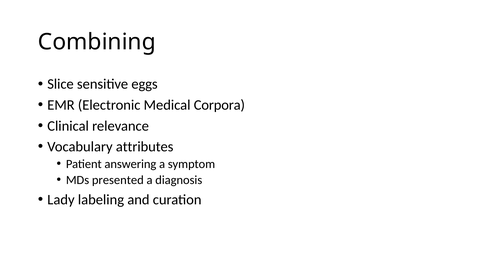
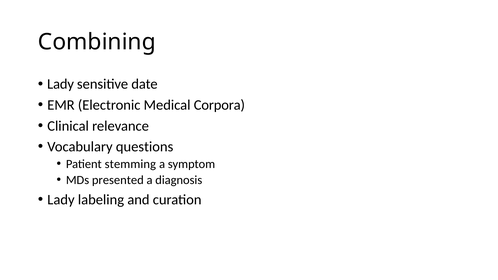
Slice: Slice -> Lady (61, 84)
eggs: eggs -> date (145, 84)
attributes: attributes -> questions (145, 147)
answering: answering -> stemming (130, 164)
